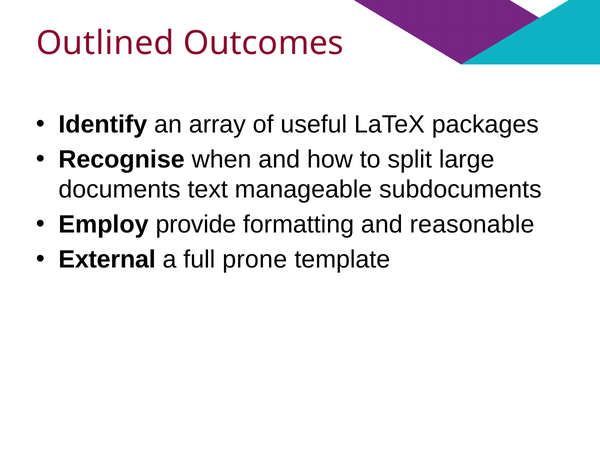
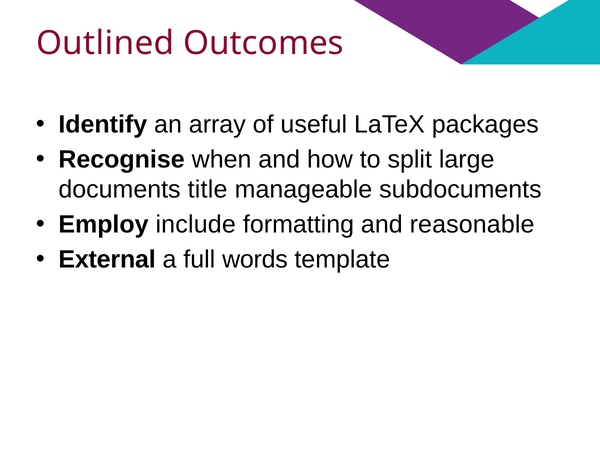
text: text -> title (208, 190)
provide: provide -> include (196, 225)
prone: prone -> words (255, 260)
